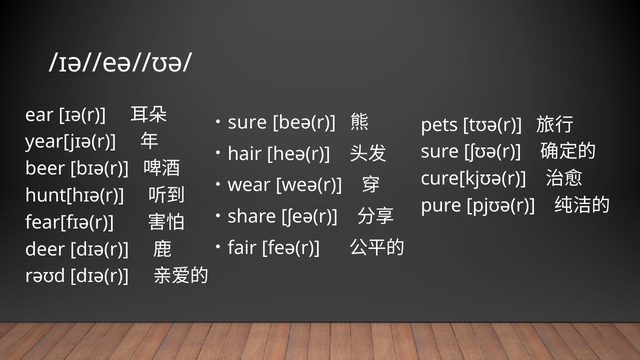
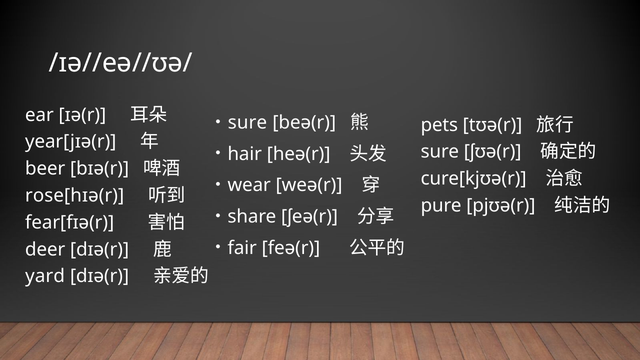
hunt[hɪə(r: hunt[hɪə(r -> rose[hɪə(r (75, 196)
rəʊd: rəʊd -> yard (45, 276)
